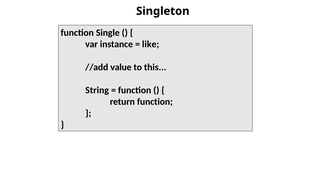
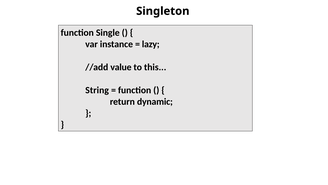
like: like -> lazy (151, 44)
return function: function -> dynamic (155, 102)
